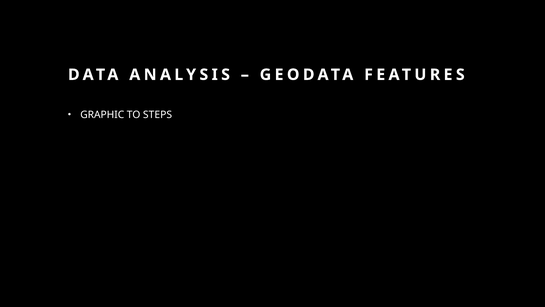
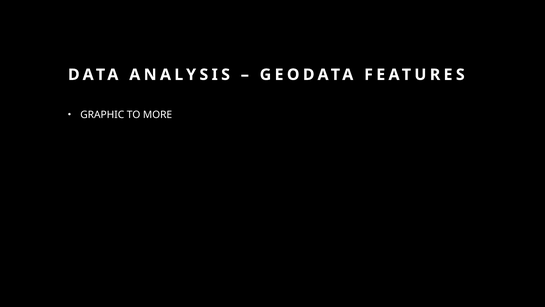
STEPS: STEPS -> MORE (158, 115)
